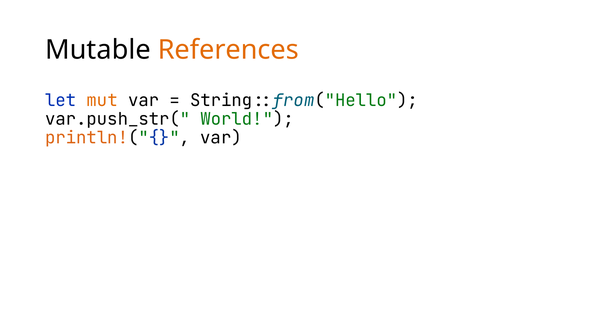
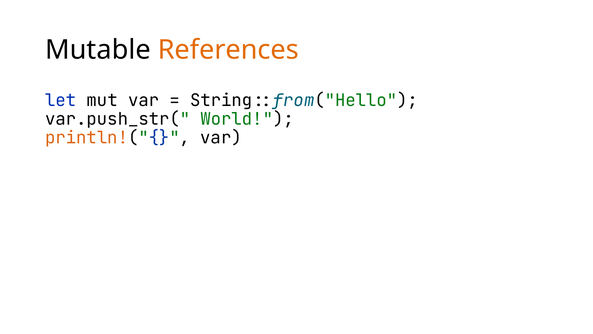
mut colour: orange -> black (102, 100)
